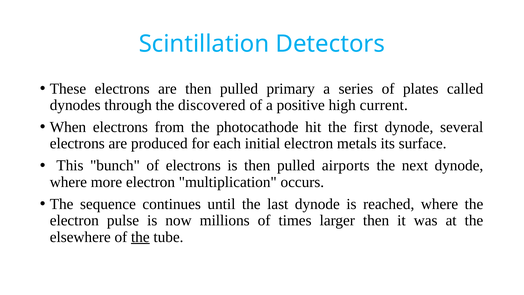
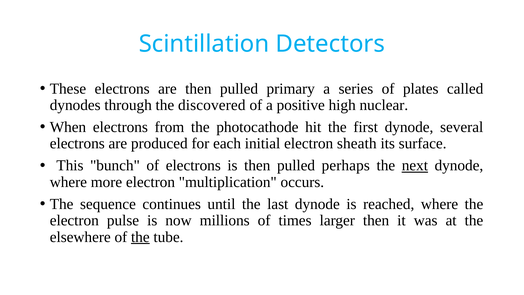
current: current -> nuclear (384, 105)
metals: metals -> sheath (357, 143)
airports: airports -> perhaps (346, 165)
next underline: none -> present (415, 165)
